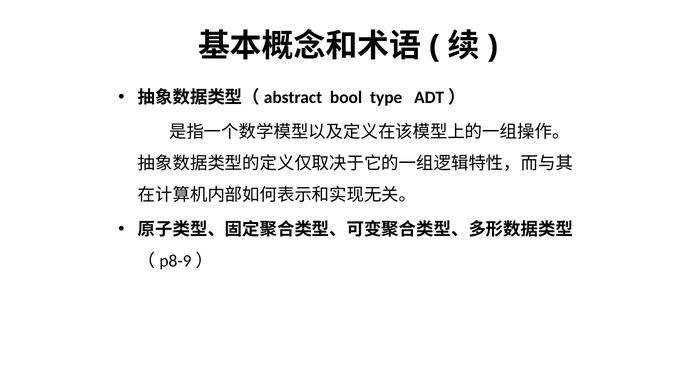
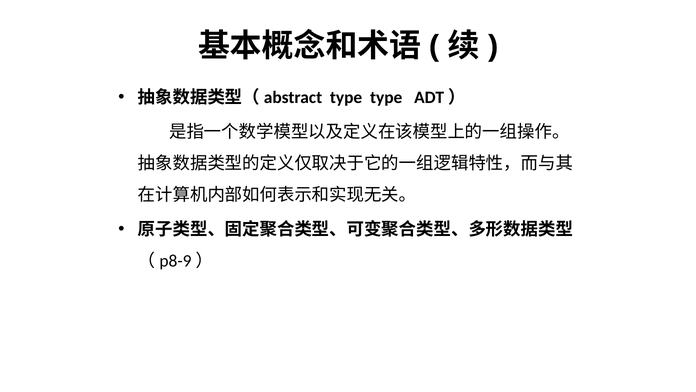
bool: bool -> type (346, 97)
